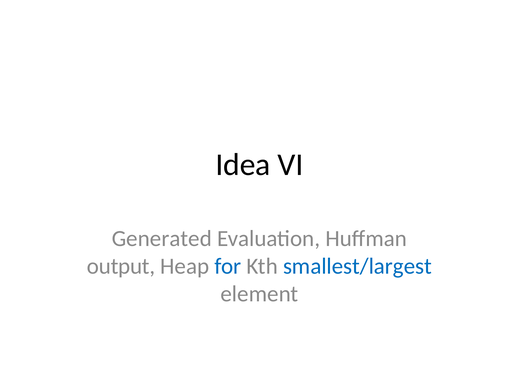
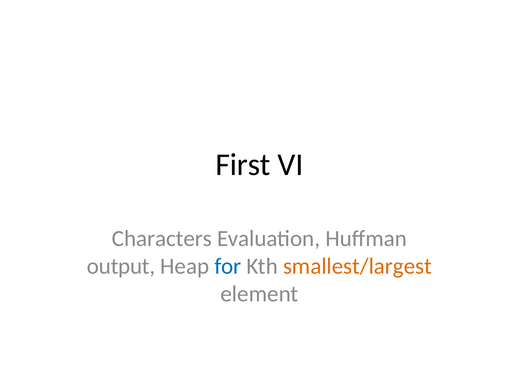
Idea: Idea -> First (243, 165)
Generated: Generated -> Characters (162, 239)
smallest/largest colour: blue -> orange (357, 266)
